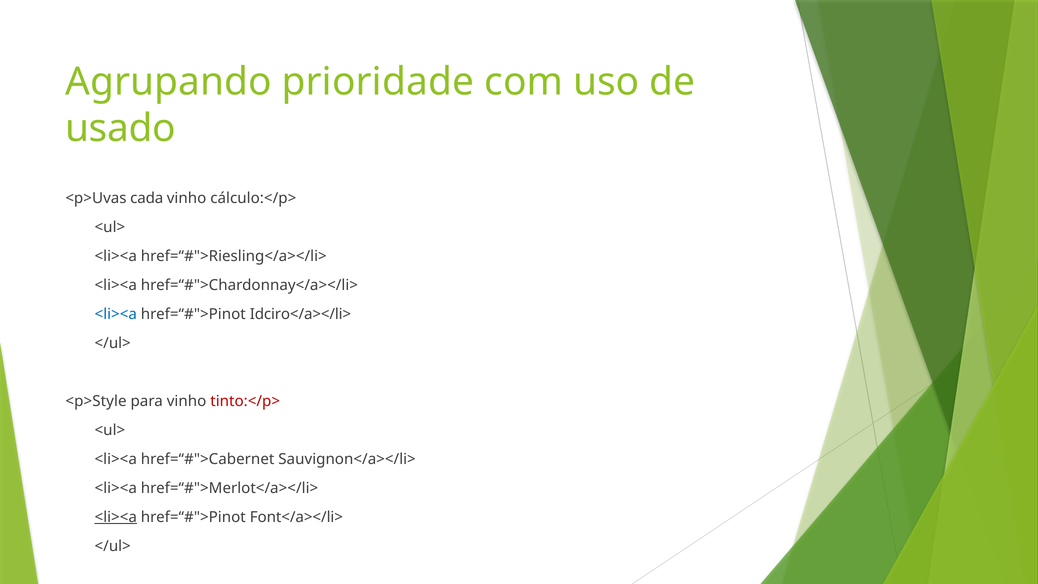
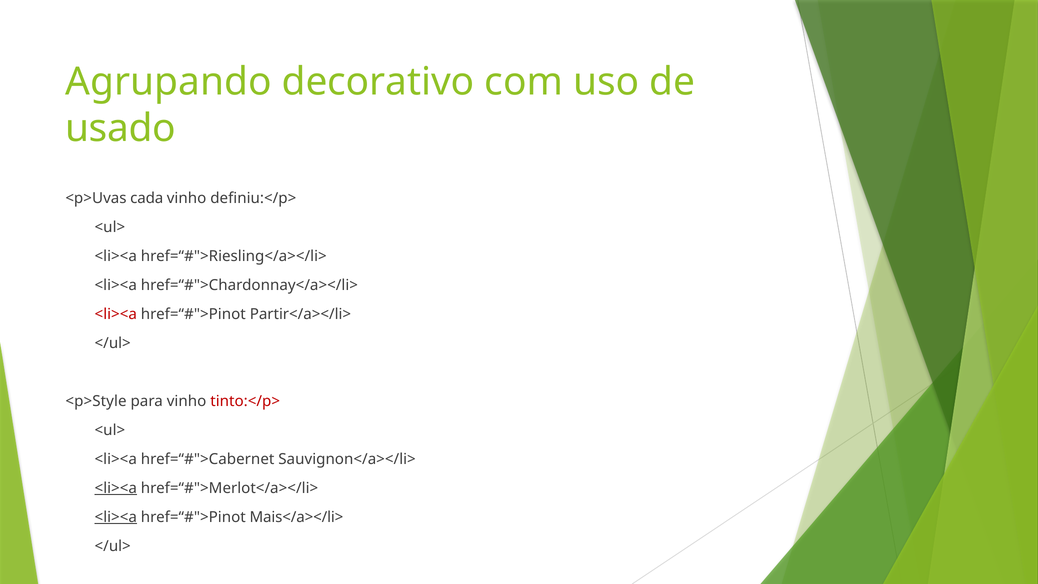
prioridade: prioridade -> decorativo (378, 82)
cálculo:</p>: cálculo:</p> -> definiu:</p> (253, 198)
<li><a colour: blue -> red (116, 314)
Idciro</a></li>: Idciro</a></li> -> Partir</a></li> (300, 314)
<li><a underline: none -> present (116, 488)
Font</a></li>: Font</a></li> -> Mais</a></li> (296, 517)
